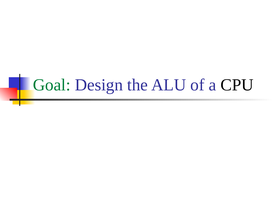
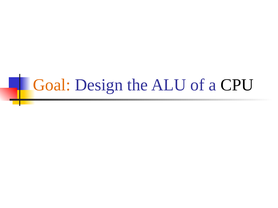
Goal colour: green -> orange (52, 85)
